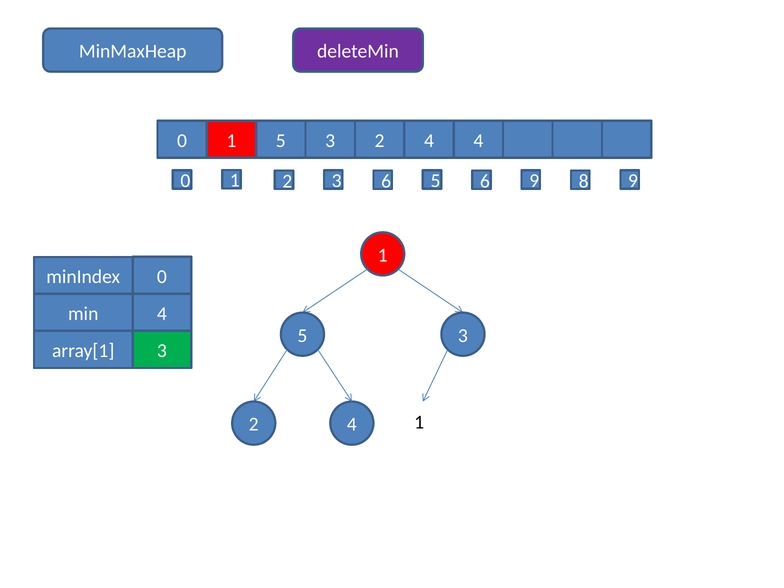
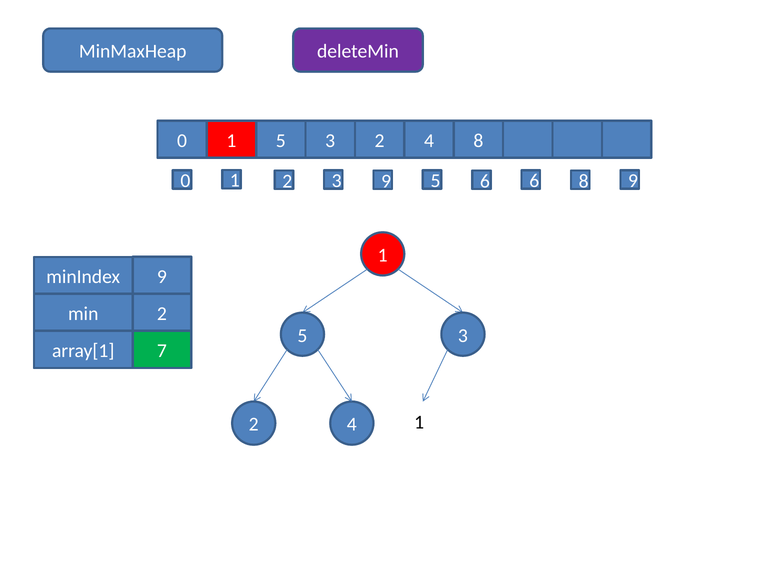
4 4: 4 -> 8 (478, 141)
3 6: 6 -> 9 (386, 181)
6 9: 9 -> 6 (534, 181)
minIndex 0: 0 -> 9 (162, 277)
min 4: 4 -> 2 (162, 314)
array[1 3: 3 -> 7 (162, 351)
